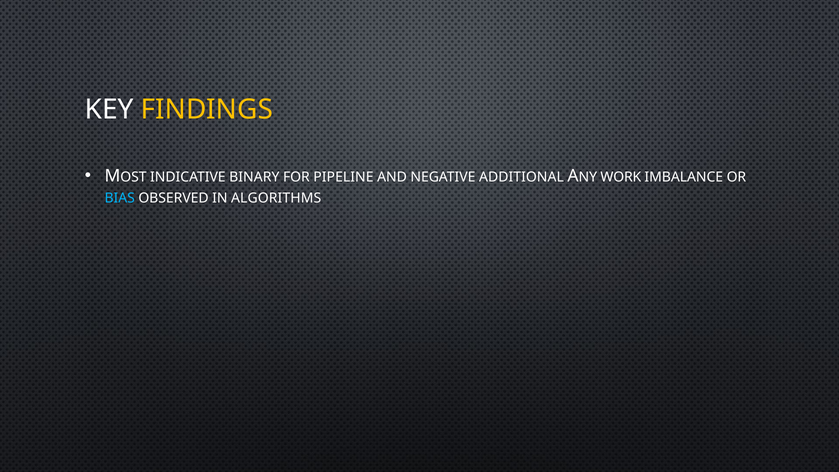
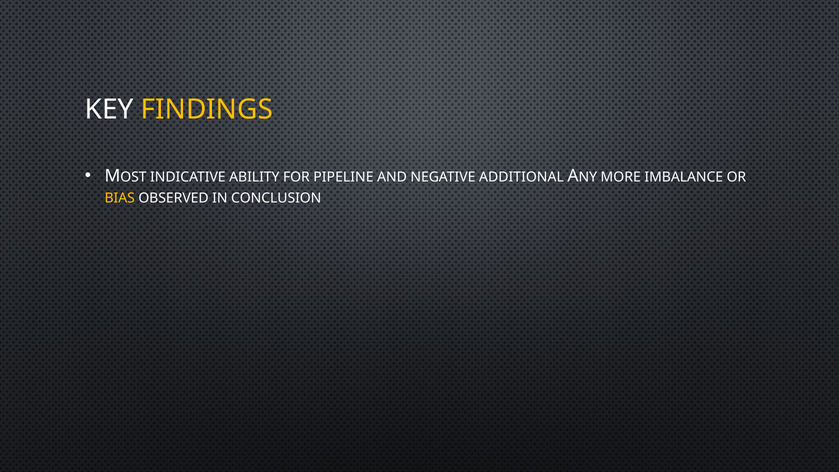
BINARY: BINARY -> ABILITY (254, 177)
WORK: WORK -> MORE (621, 177)
BIAS colour: light blue -> yellow (120, 198)
ALGORITHMS: ALGORITHMS -> CONCLUSION (276, 198)
